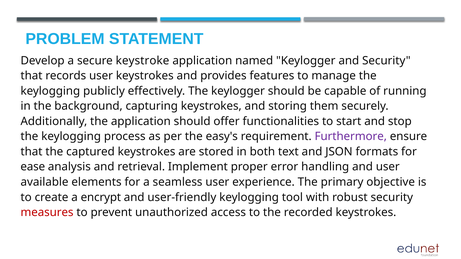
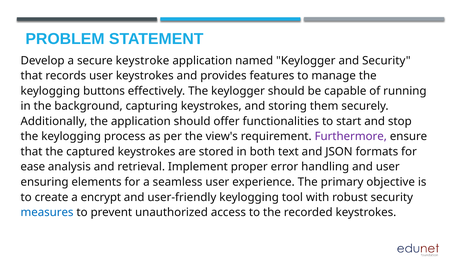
publicly: publicly -> buttons (104, 91)
easy's: easy's -> view's (222, 137)
available: available -> ensuring (45, 182)
measures colour: red -> blue (47, 213)
